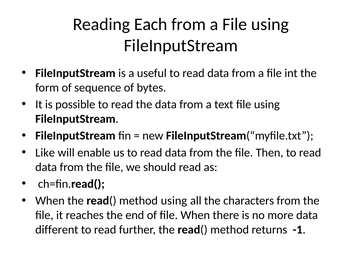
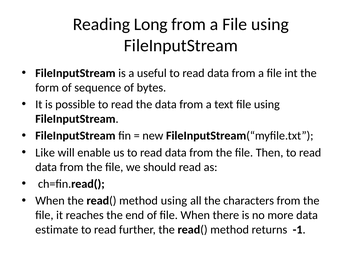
Each: Each -> Long (151, 24)
different: different -> estimate (57, 230)
